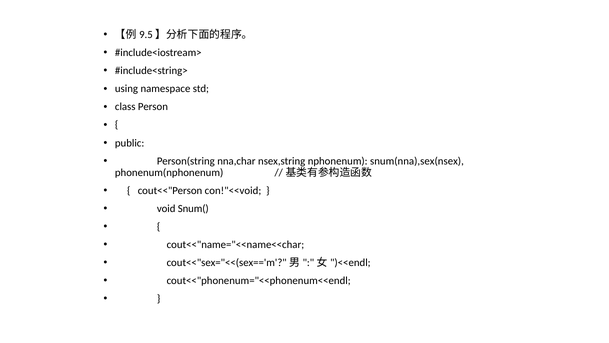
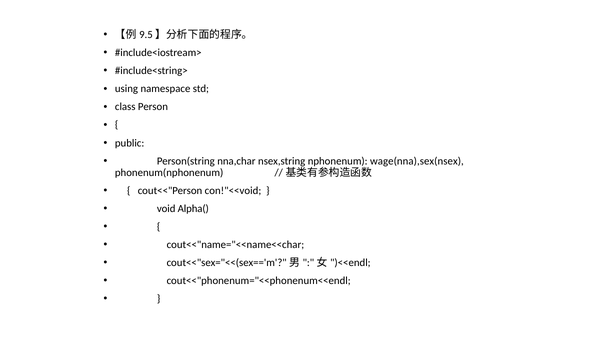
snum(nna),sex(nsex: snum(nna),sex(nsex -> wage(nna),sex(nsex (417, 161)
Snum(: Snum( -> Alpha( (193, 208)
